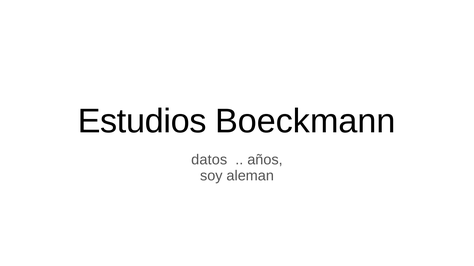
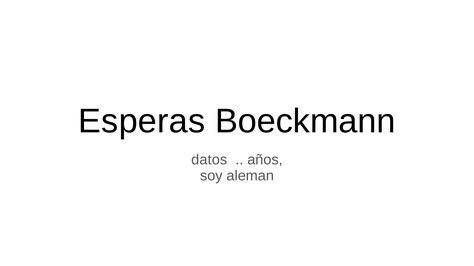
Estudios: Estudios -> Esperas (142, 122)
